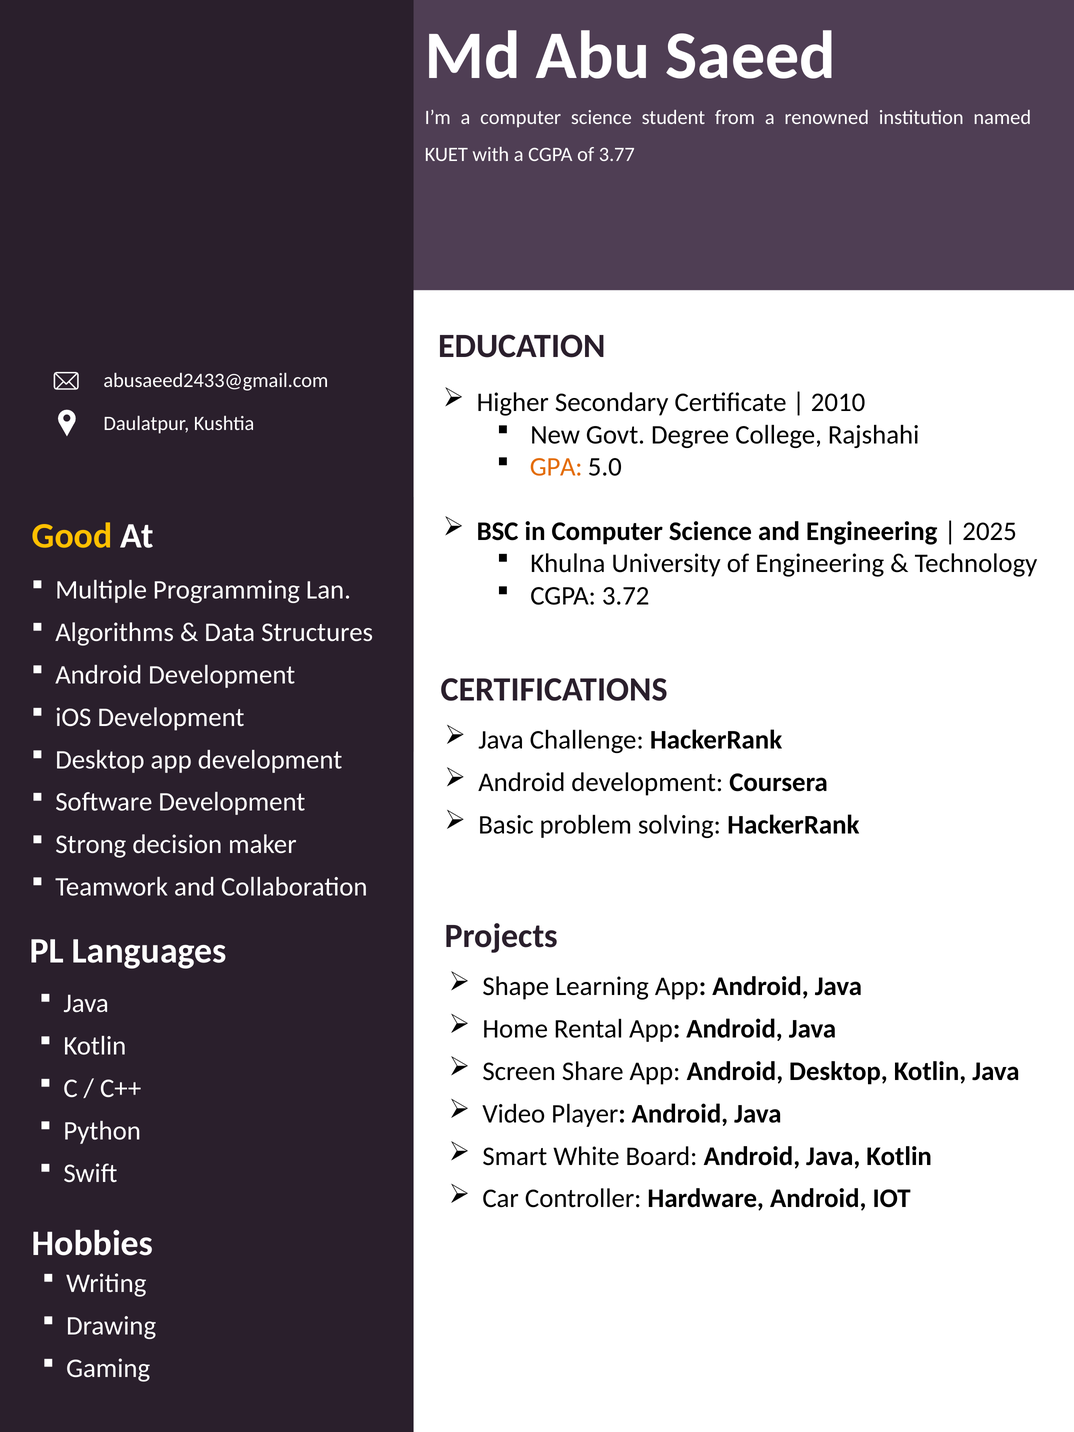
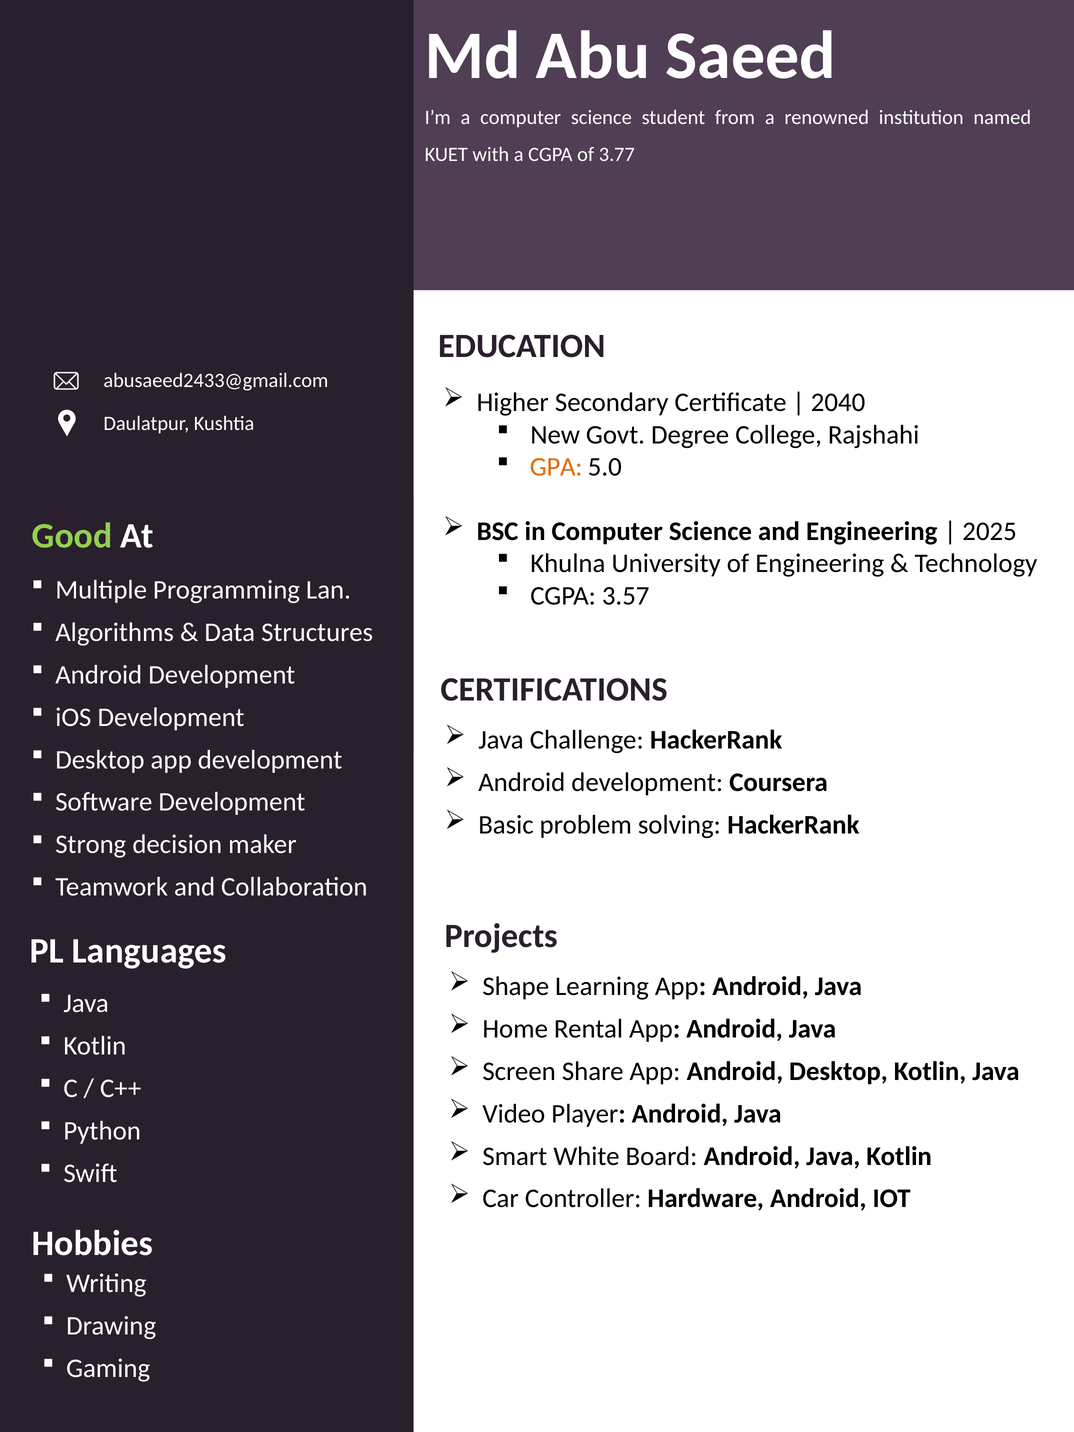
2010: 2010 -> 2040 (838, 402)
Good colour: yellow -> light green (72, 536)
3.72: 3.72 -> 3.57 (626, 596)
